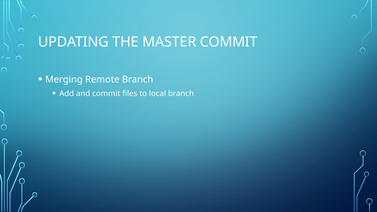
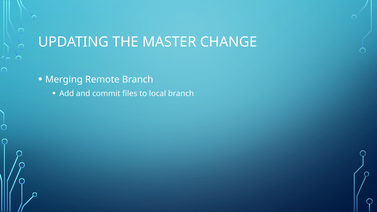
MASTER COMMIT: COMMIT -> CHANGE (229, 42)
